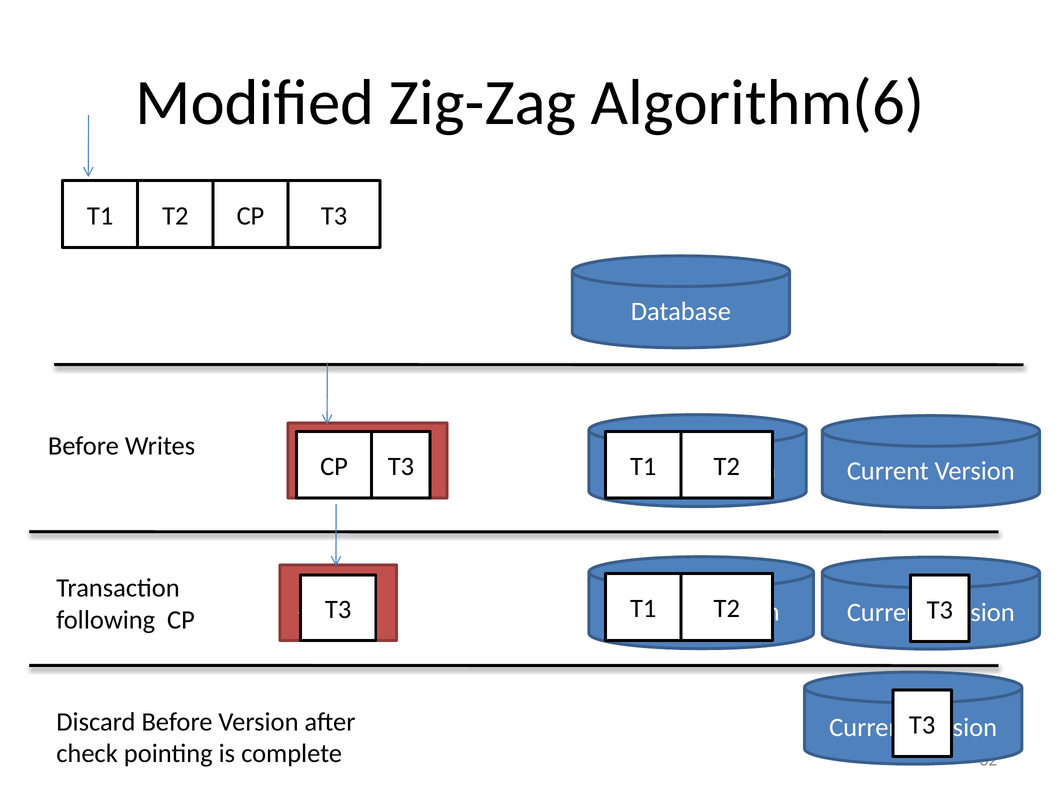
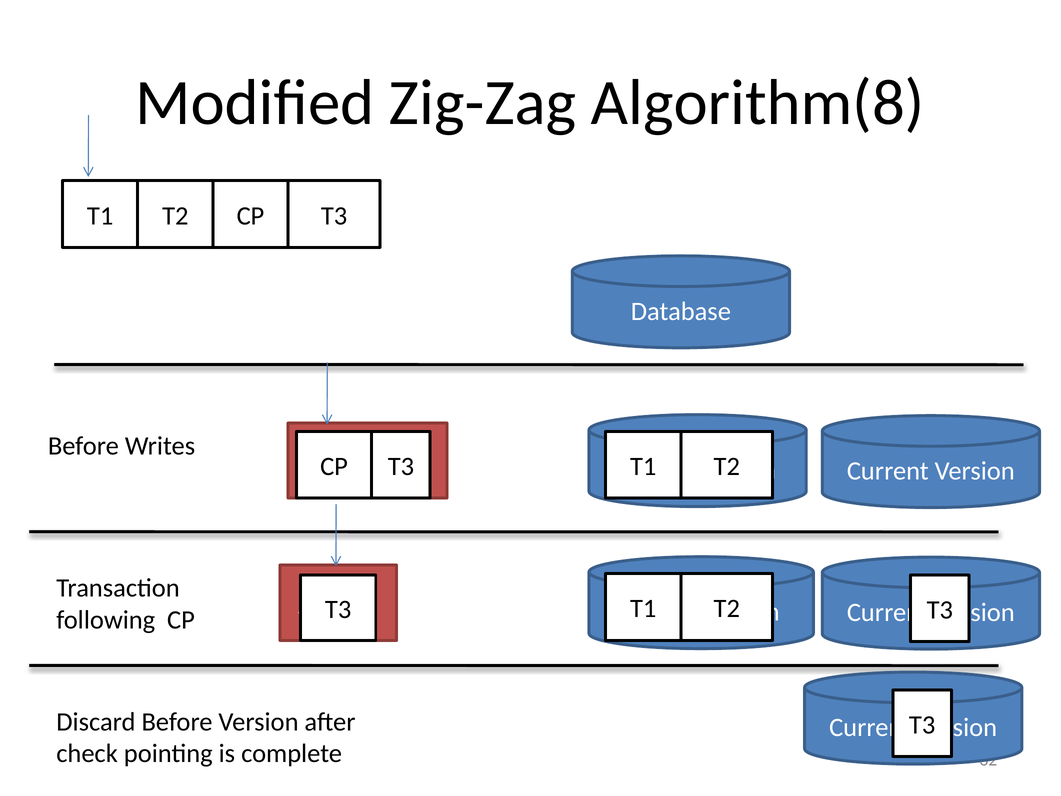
Algorithm(6: Algorithm(6 -> Algorithm(8 (758, 103)
